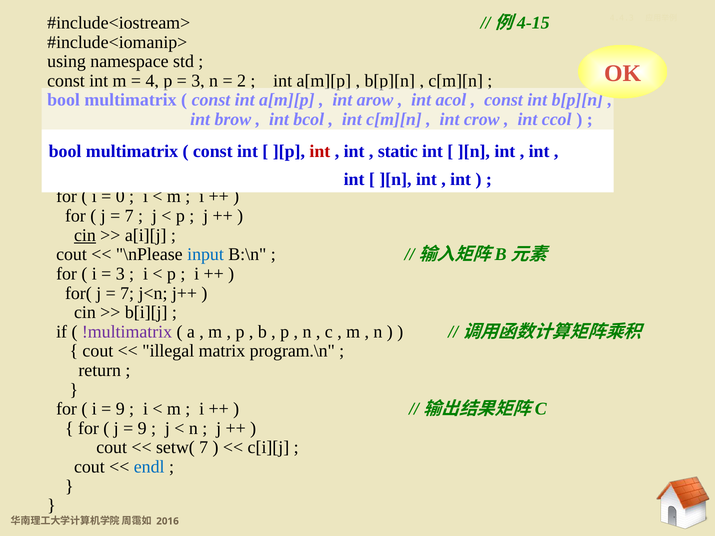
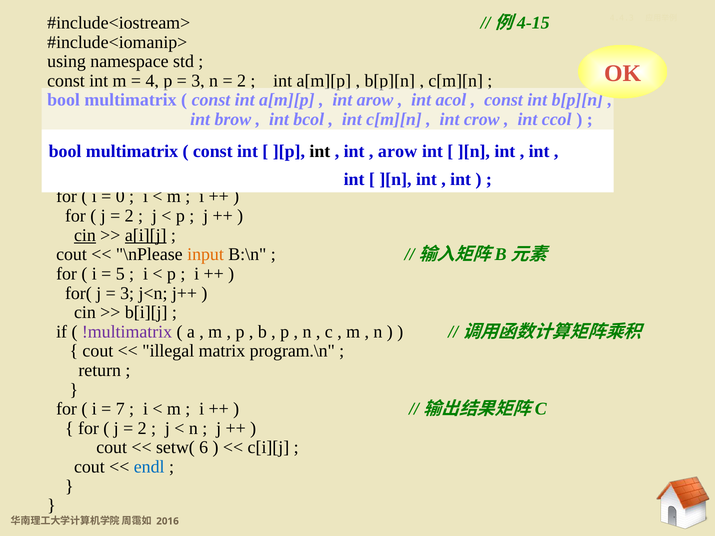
int colour: red -> black (320, 152)
static: static -> arow (398, 152)
7: 7 -> 2 (129, 216)
a[i][j underline: none -> present (146, 235)
input colour: blue -> orange (206, 255)
3: 3 -> 5 (120, 274)
7: 7 -> 3 (127, 293)
9: 9 -> 7 (120, 409)
9: 9 -> 2 (142, 428)
setw( 7: 7 -> 6 (204, 448)
